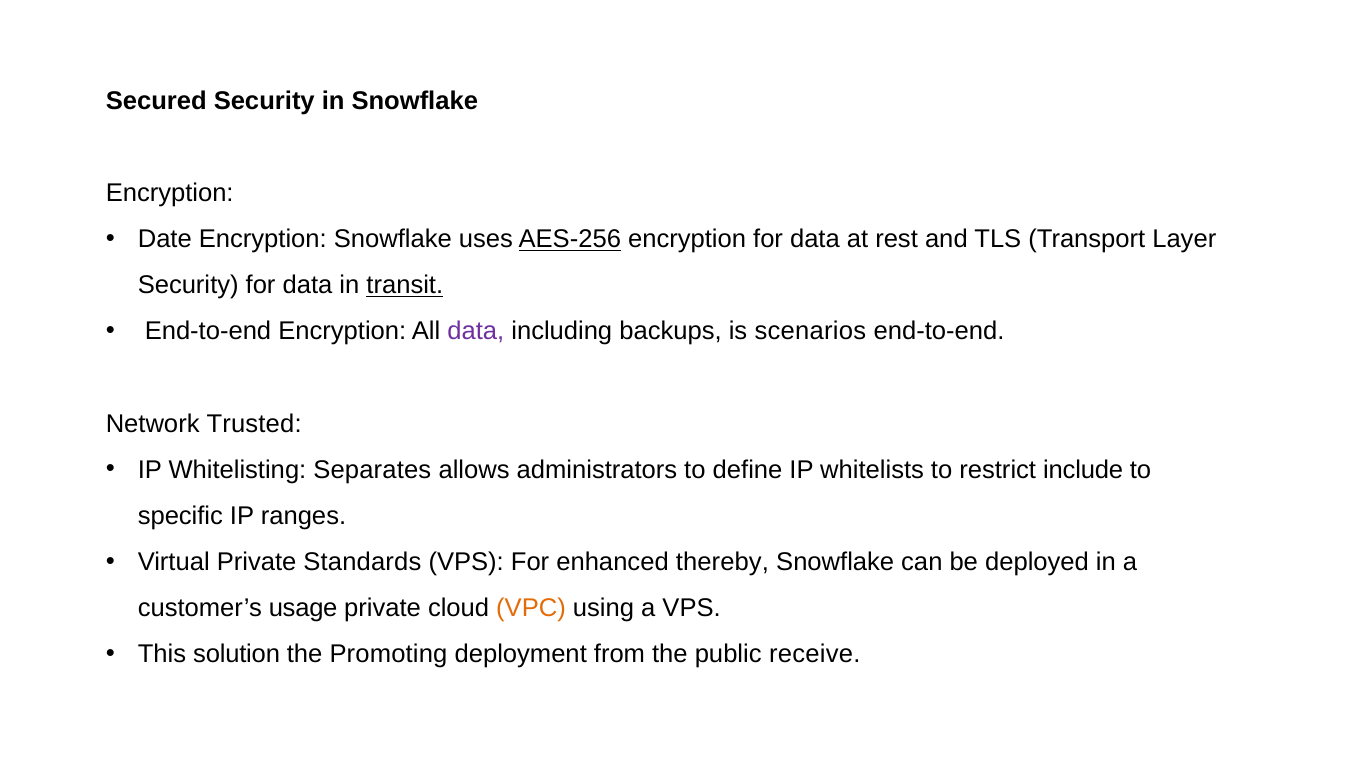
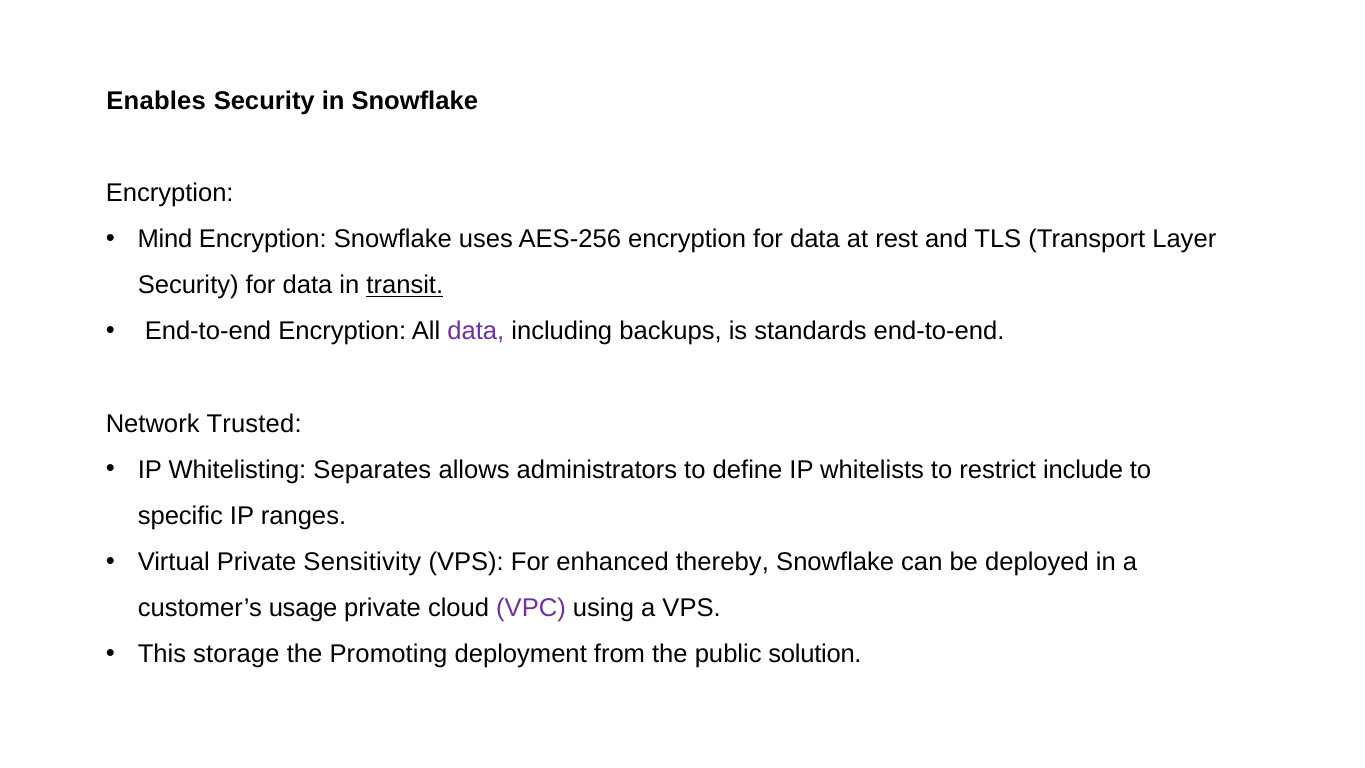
Secured: Secured -> Enables (156, 101)
Date: Date -> Mind (165, 239)
AES-256 underline: present -> none (570, 239)
scenarios: scenarios -> standards (811, 331)
Standards: Standards -> Sensitivity (362, 562)
VPC colour: orange -> purple (531, 608)
solution: solution -> storage (236, 654)
receive: receive -> solution (815, 654)
